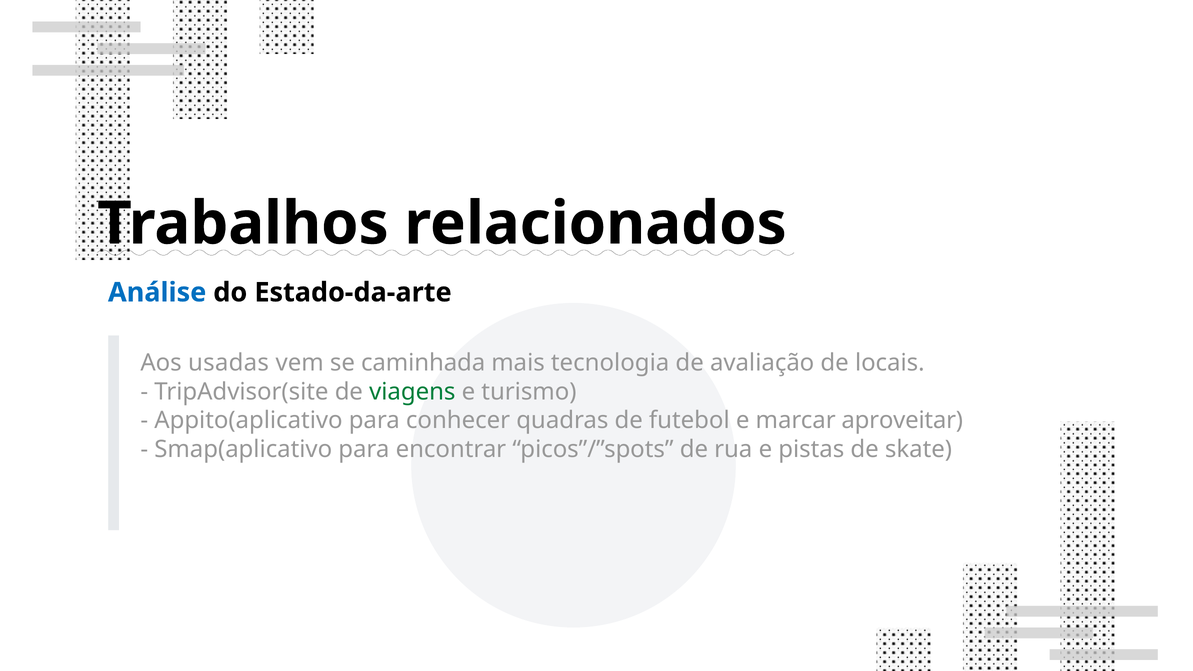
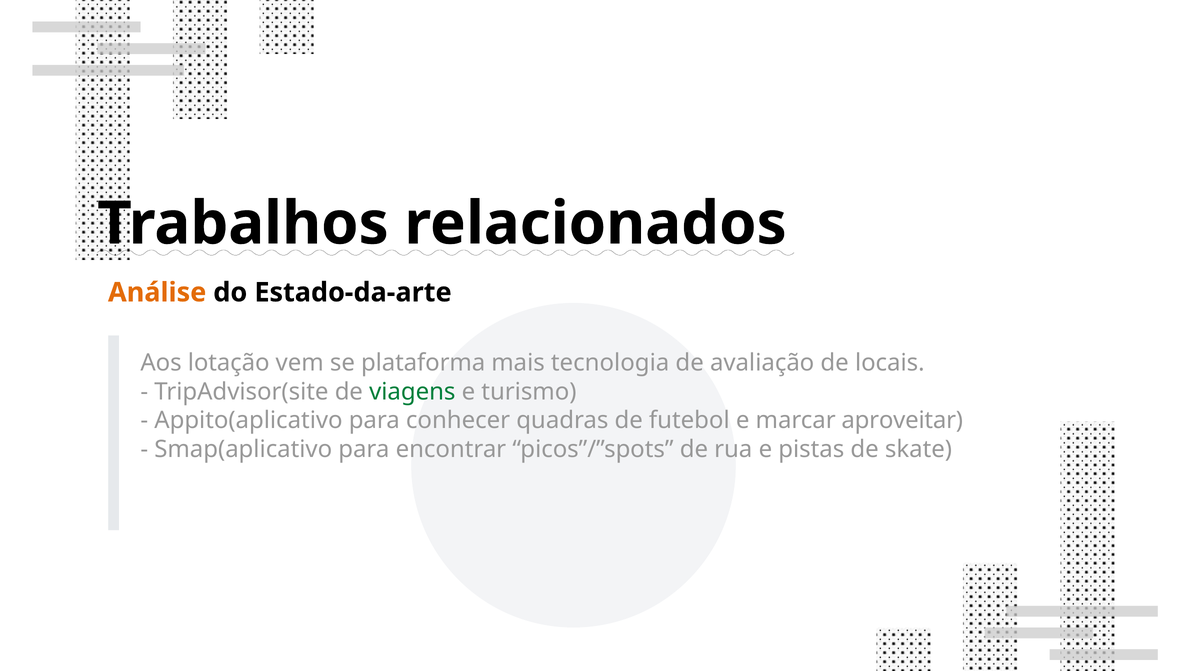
Análise colour: blue -> orange (157, 292)
usadas: usadas -> lotação (229, 363)
caminhada: caminhada -> plataforma (423, 363)
